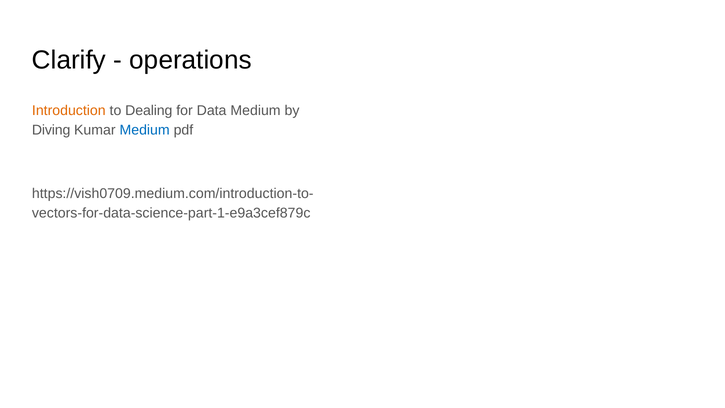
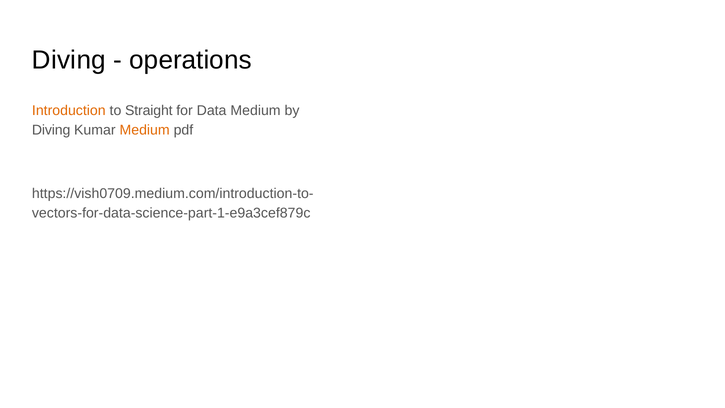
Clarify: Clarify -> Diving (69, 60)
Dealing: Dealing -> Straight (149, 111)
Medium colour: blue -> orange (145, 130)
